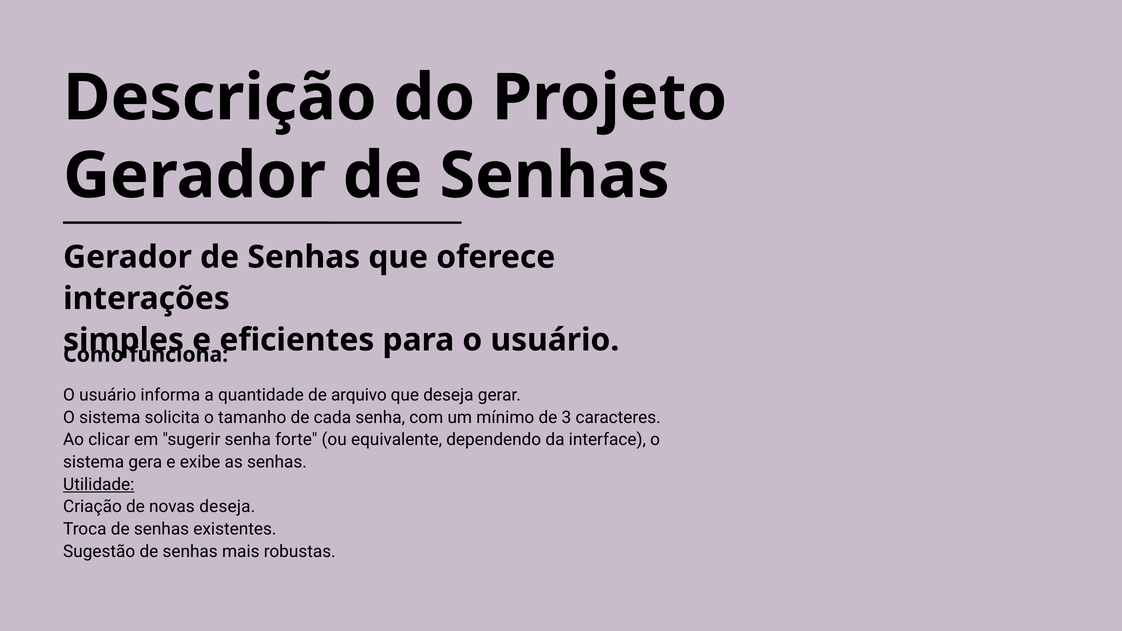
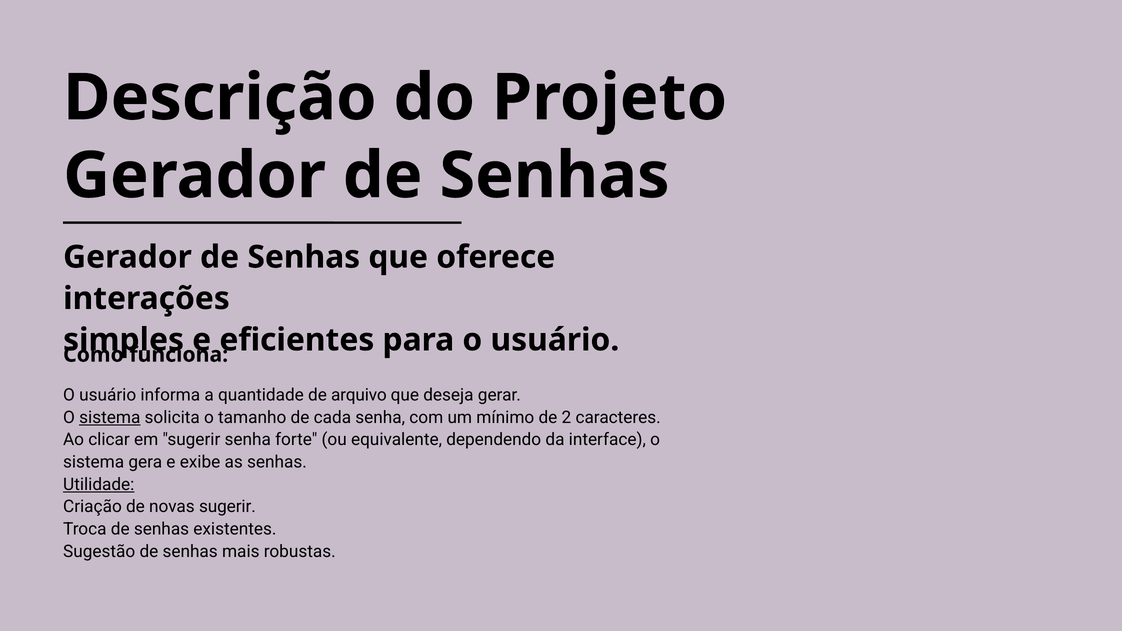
sistema underline: none -> present (110, 418)
3: 3 -> 2 (566, 418)
novas deseja: deseja -> sugerir (227, 507)
